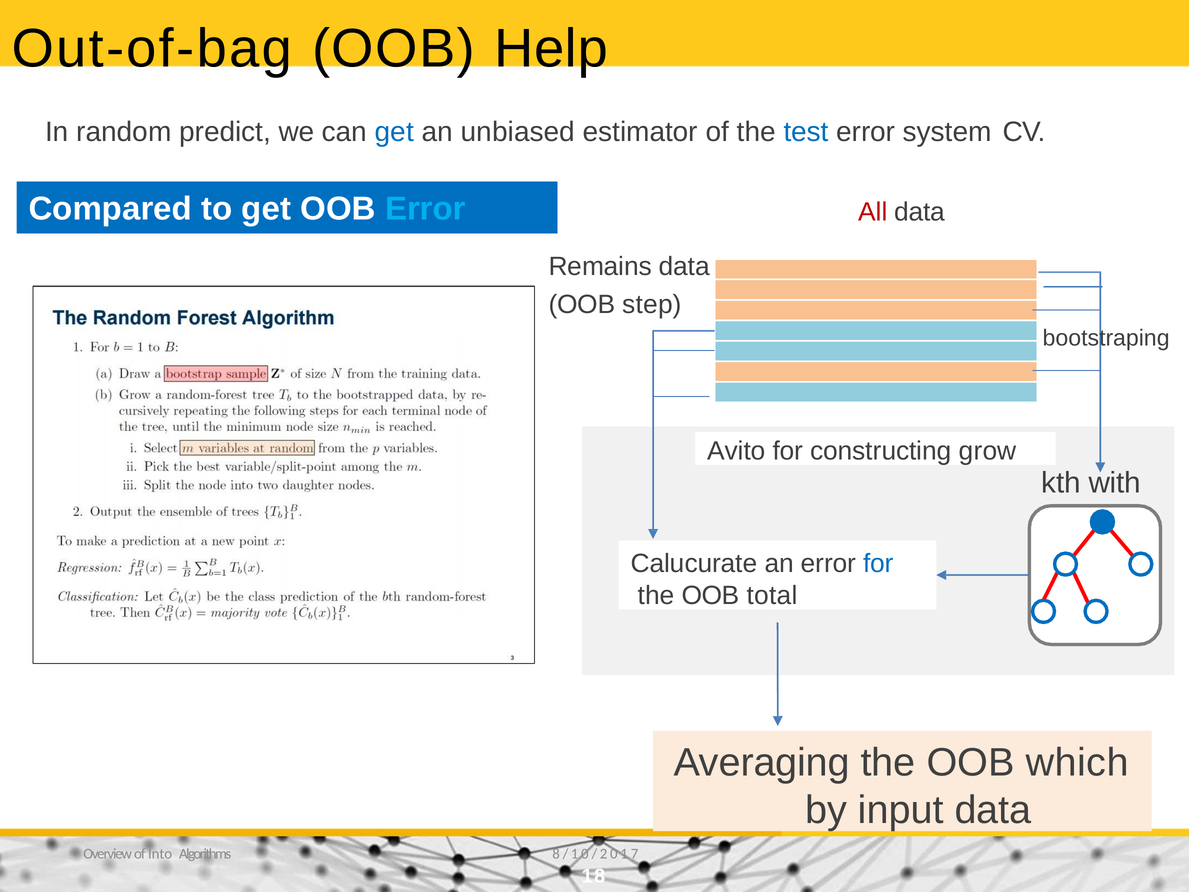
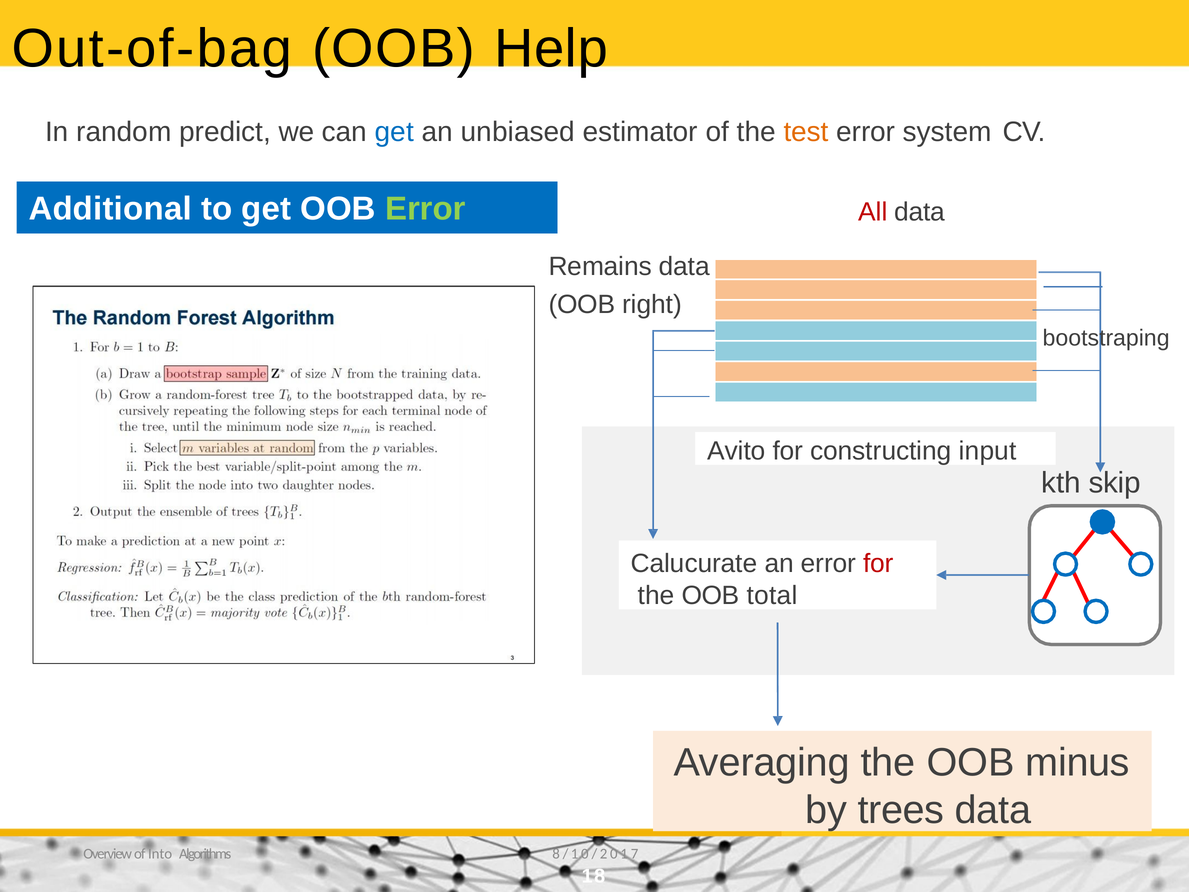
test colour: blue -> orange (806, 132)
Compared: Compared -> Additional (110, 209)
Error colour: light blue -> light green (425, 209)
step: step -> right (652, 304)
grow: grow -> input (988, 451)
with: with -> skip (1115, 483)
for colour: blue -> red (878, 563)
which: which -> minus (1078, 762)
input: input -> trees (901, 810)
